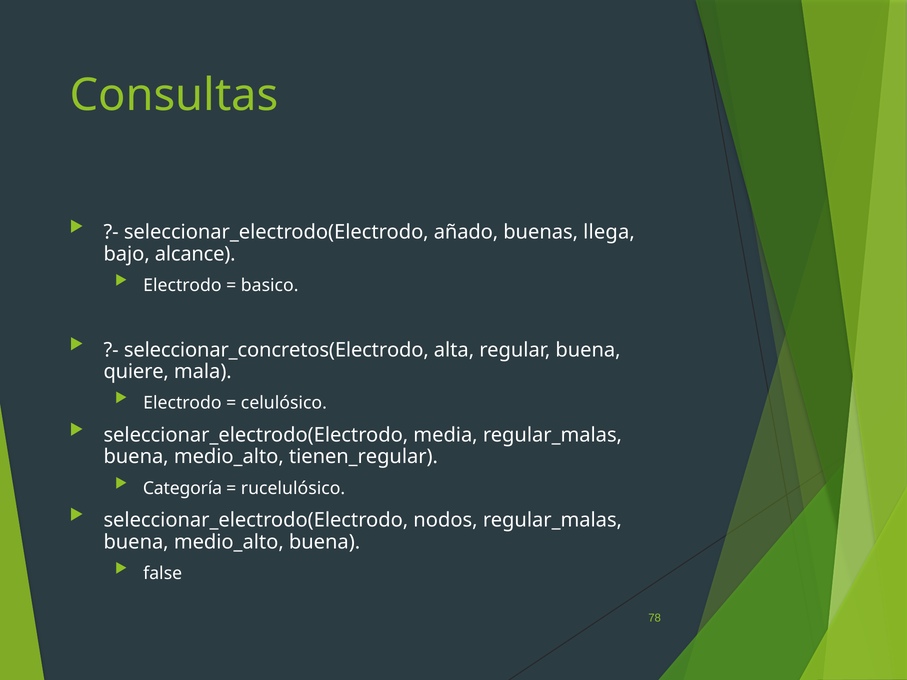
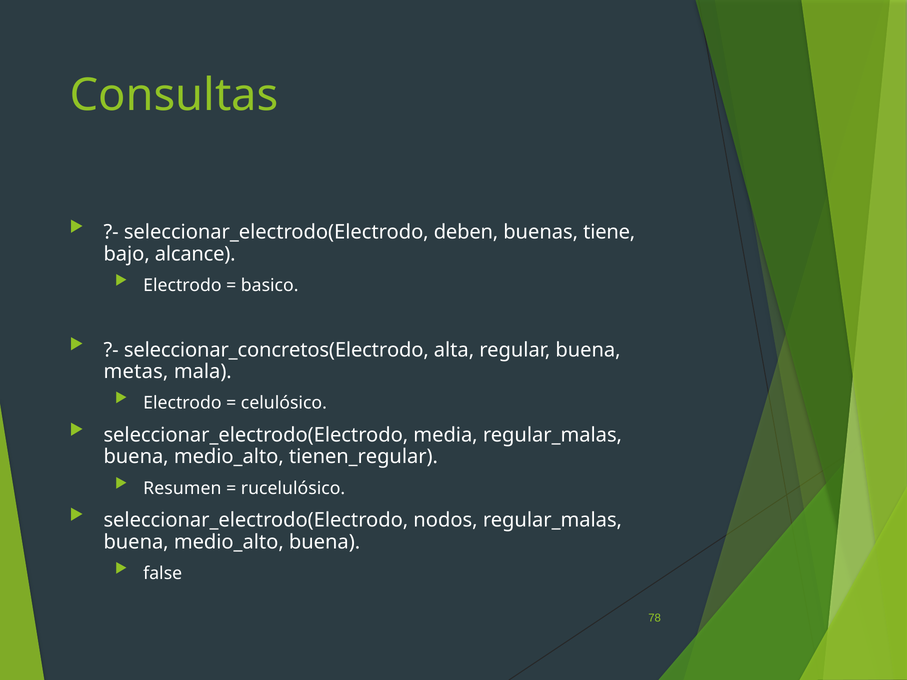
añado: añado -> deben (466, 232)
llega: llega -> tiene (609, 232)
quiere: quiere -> metas (136, 372)
Categoría: Categoría -> Resumen (182, 488)
